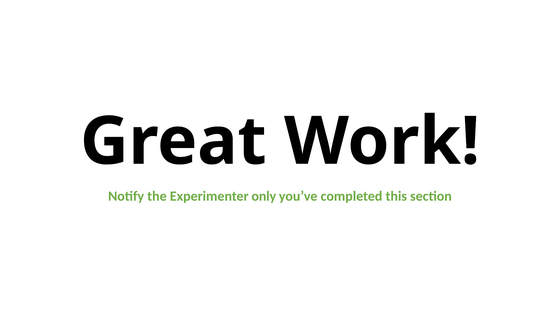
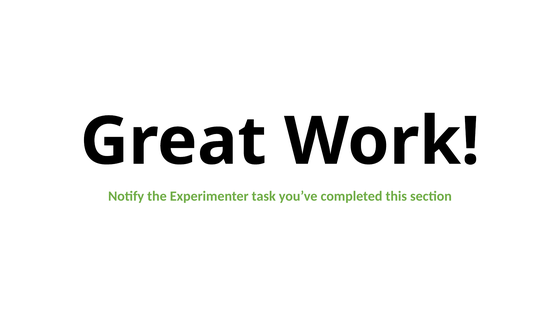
only: only -> task (264, 196)
